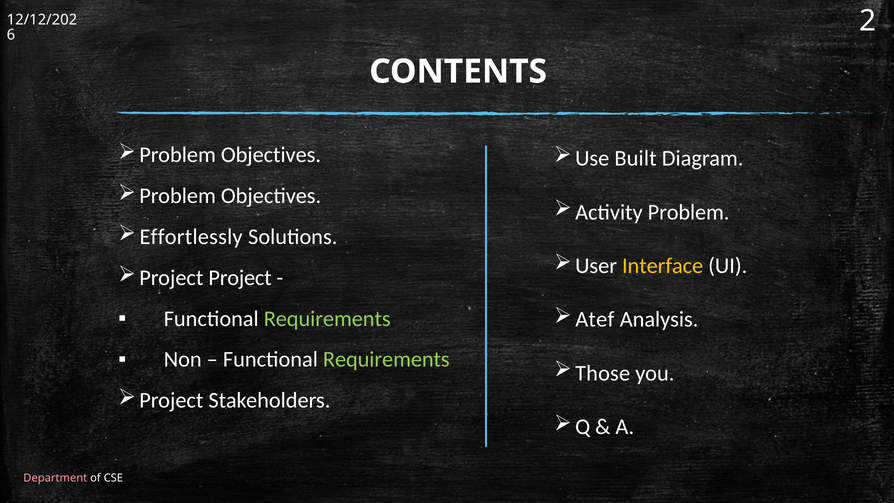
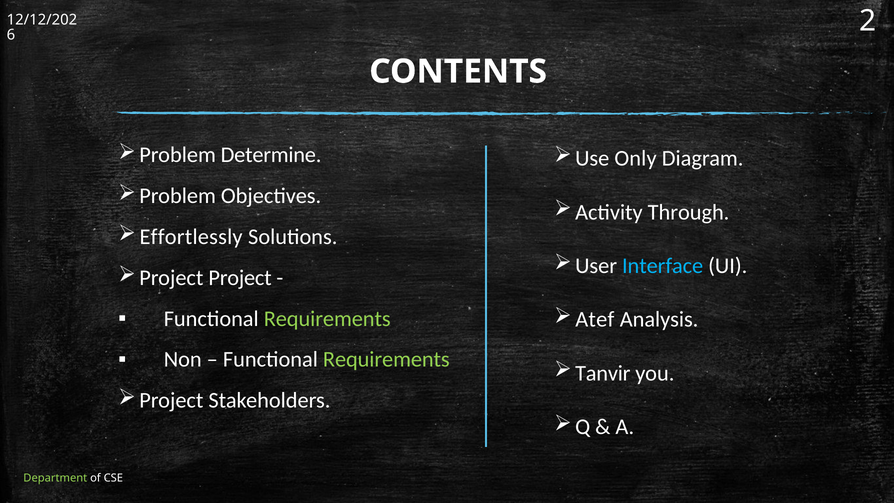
Objectives: Objectives -> Determine (271, 155)
Built: Built -> Only (636, 159)
Activity Problem: Problem -> Through (689, 212)
Interface colour: yellow -> light blue (663, 266)
Those: Those -> Tanvir (603, 373)
Department colour: pink -> light green (55, 478)
